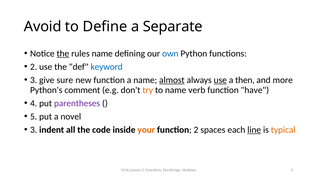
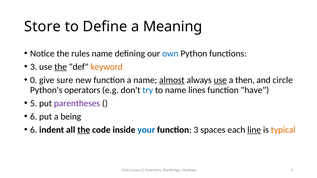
Avoid: Avoid -> Store (43, 27)
Separate: Separate -> Meaning (173, 27)
the underline: present -> none (63, 54)
2: 2 -> 3 (34, 67)
the underline: none -> present (61, 67)
keyword colour: blue -> orange (107, 67)
3: 3 -> 0 (34, 80)
more: more -> circle (283, 80)
comment: comment -> operators (82, 90)
try colour: orange -> blue (148, 90)
verb: verb -> lines (197, 90)
4: 4 -> 5 (34, 103)
5: 5 -> 6 (34, 117)
novel: novel -> being (71, 117)
3: 3 -> 6 (34, 130)
the underline: none -> present (84, 130)
your colour: orange -> blue (146, 130)
function 2: 2 -> 3 (196, 130)
